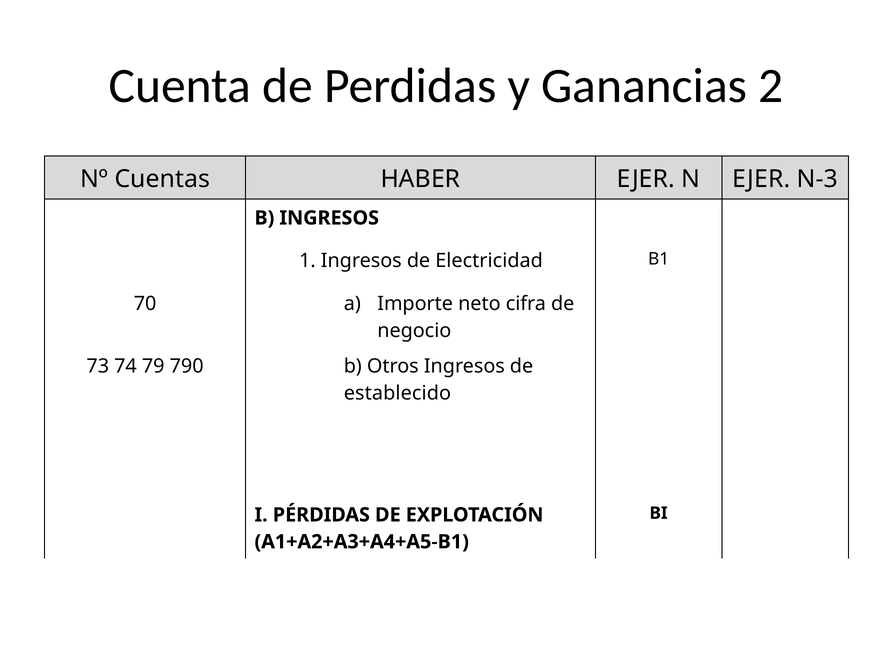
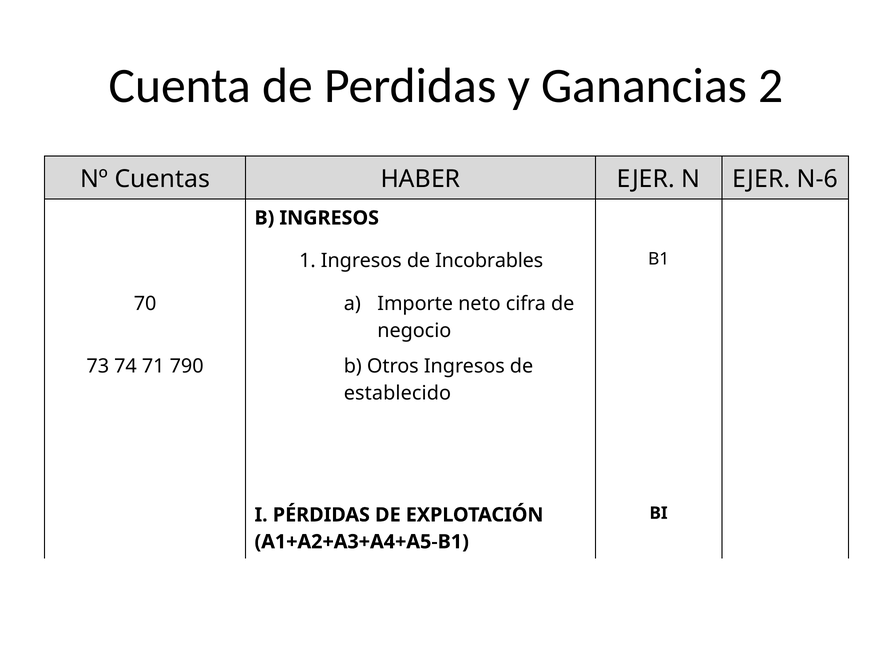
N-3: N-3 -> N-6 (817, 179)
Electricidad: Electricidad -> Incobrables (489, 261)
79: 79 -> 71 (153, 367)
